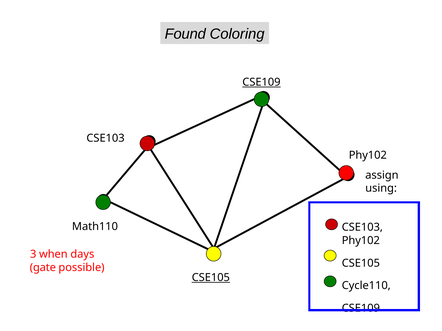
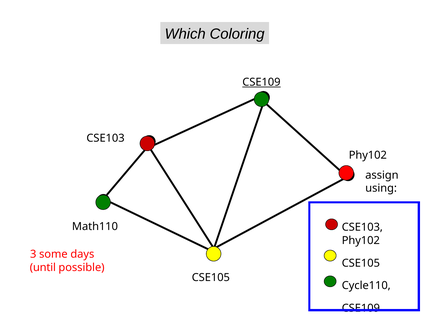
Found: Found -> Which (185, 34)
when: when -> some (53, 255)
gate: gate -> until (43, 268)
CSE105 underline: present -> none (211, 278)
